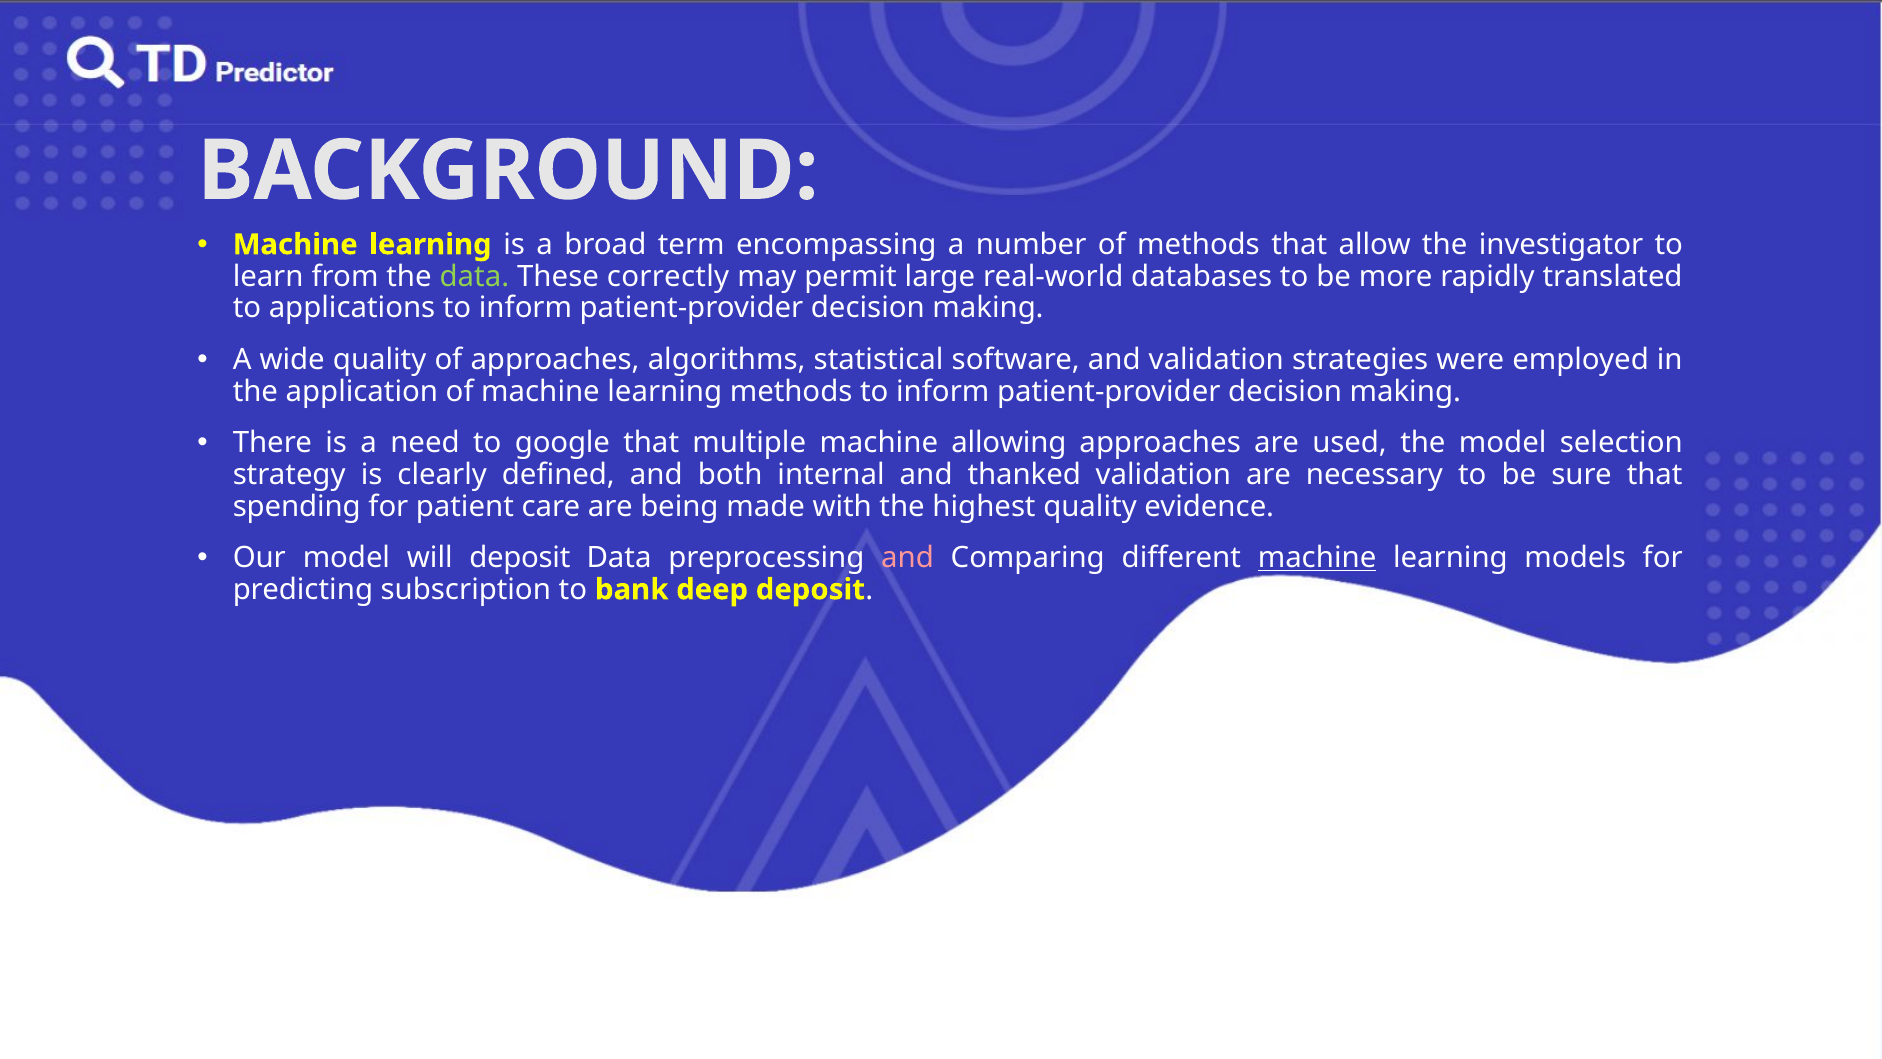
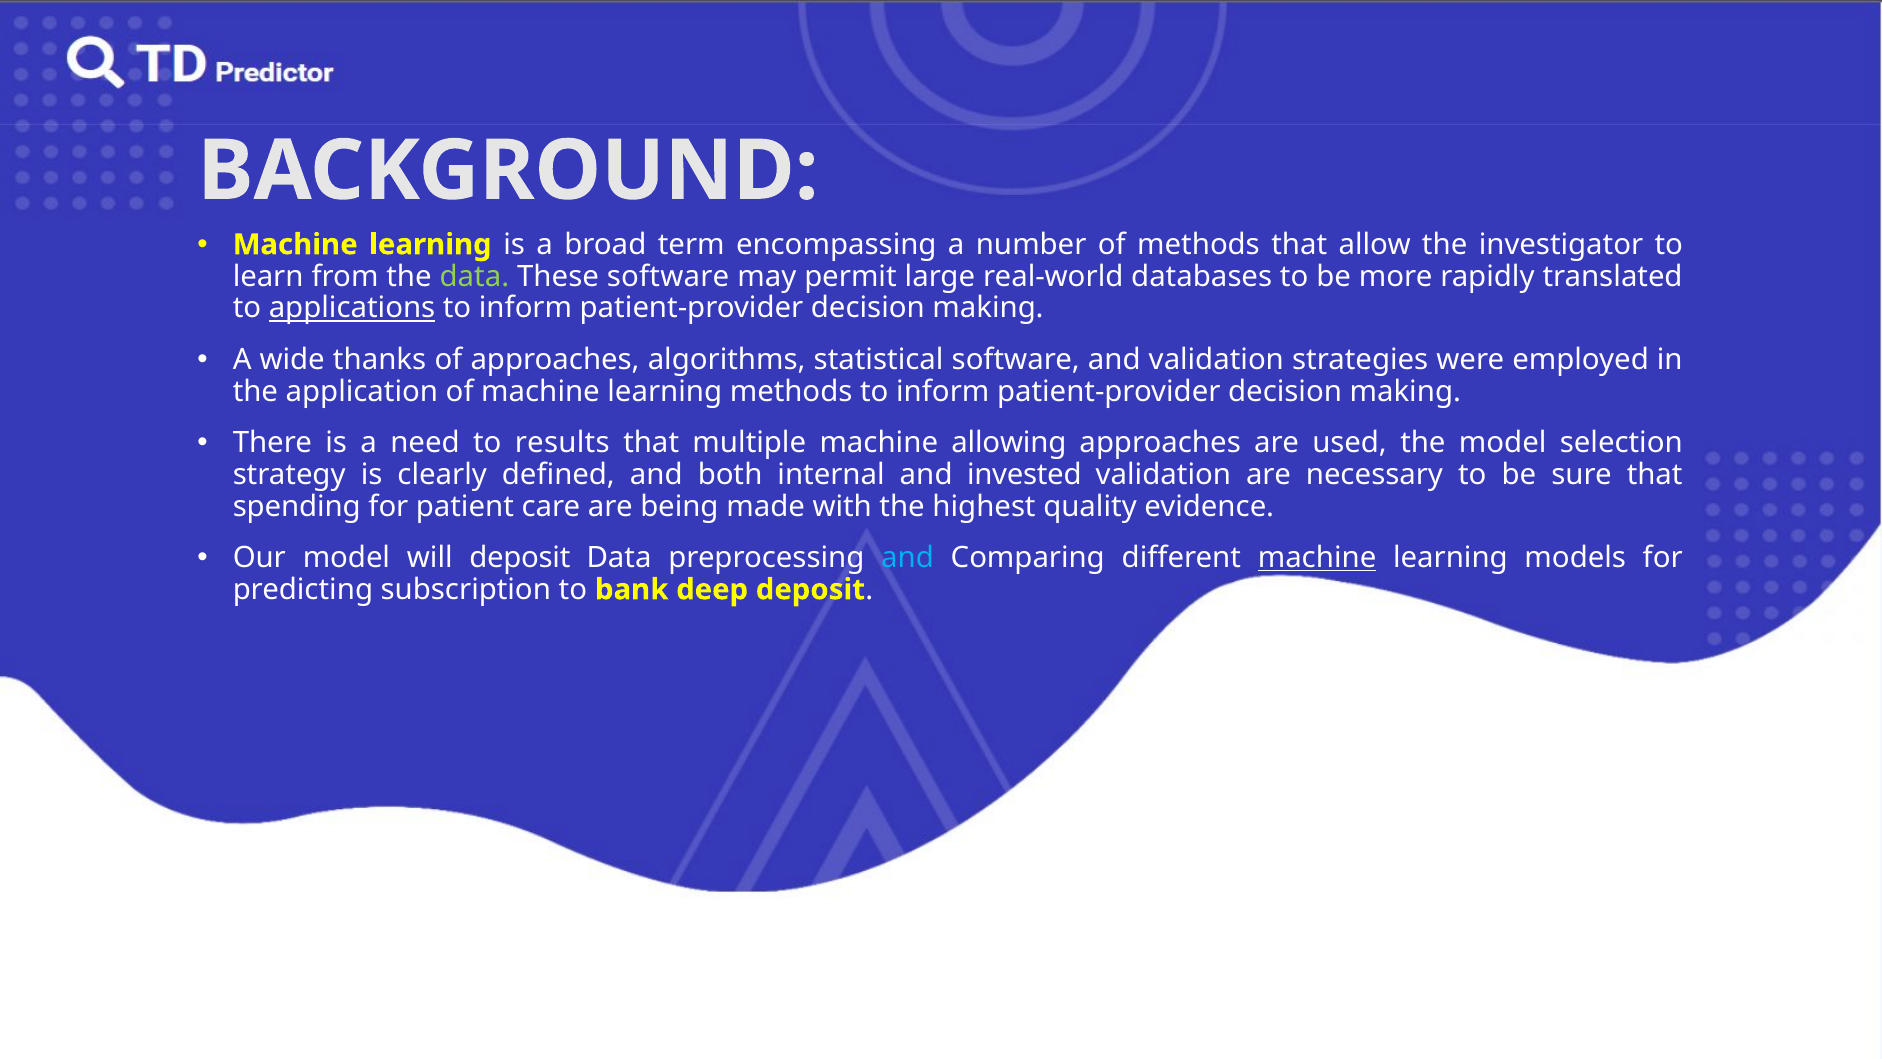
These correctly: correctly -> software (668, 276)
applications underline: none -> present (352, 308)
wide quality: quality -> thanks (380, 359)
google: google -> results (562, 443)
thanked: thanked -> invested (1024, 474)
and colour: pink -> light blue (908, 558)
